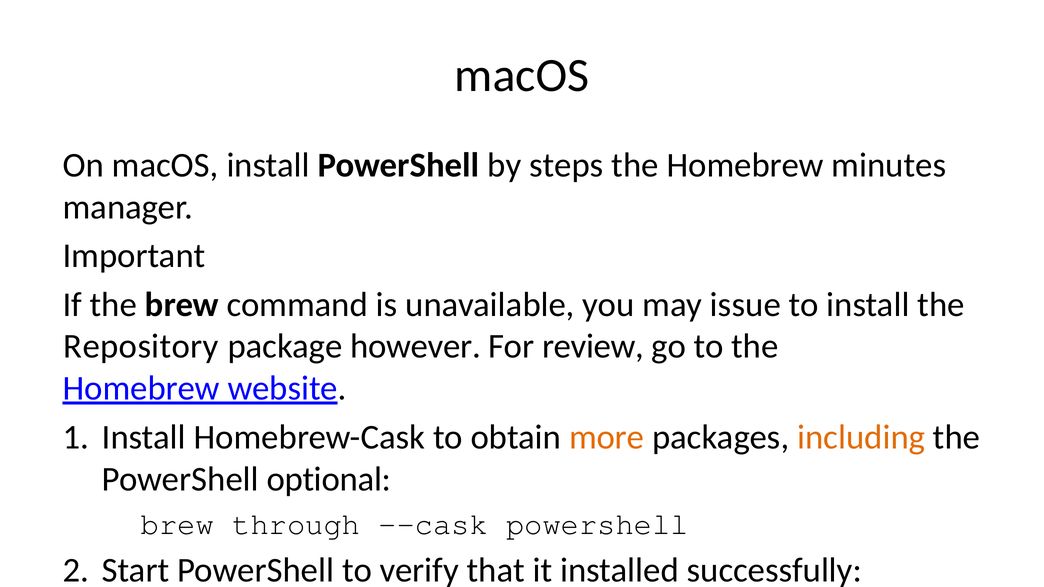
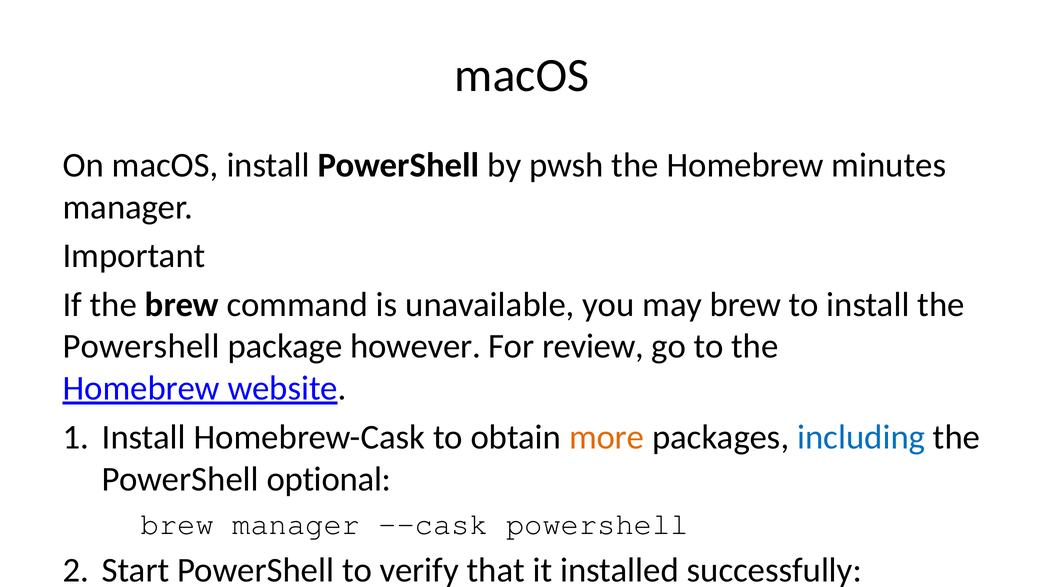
by steps: steps -> pwsh (566, 166)
may issue: issue -> brew (746, 305)
Repository: Repository -> Powershell (141, 347)
including colour: orange -> blue (861, 438)
brew through: through -> manager (296, 524)
